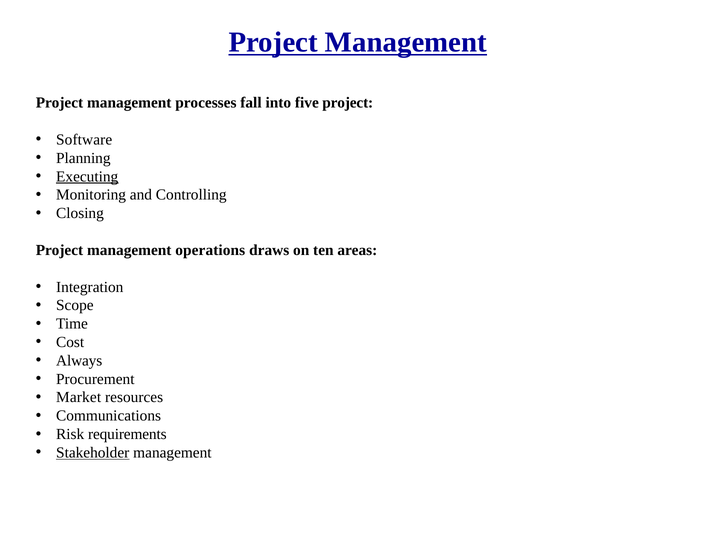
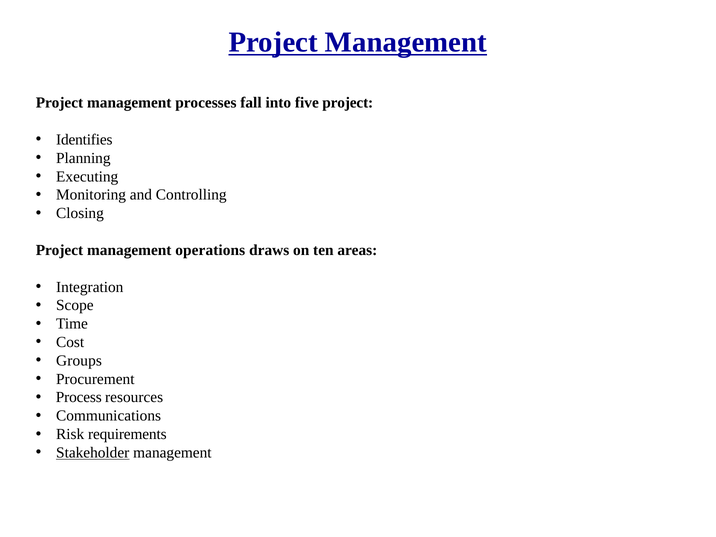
Software: Software -> Identifies (84, 140)
Executing underline: present -> none (87, 176)
Always: Always -> Groups (79, 361)
Market: Market -> Process (79, 397)
